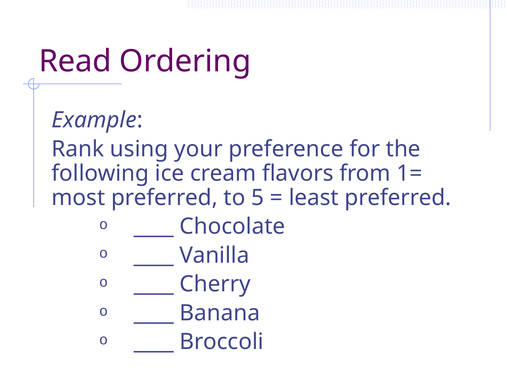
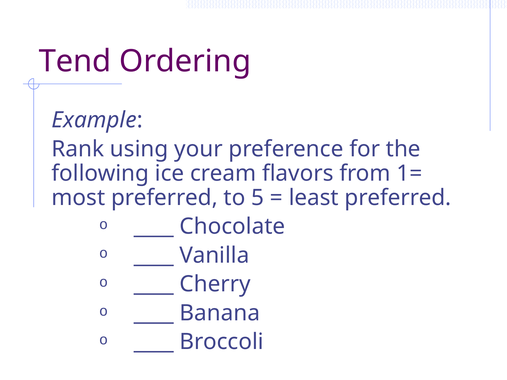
Read: Read -> Tend (75, 61)
